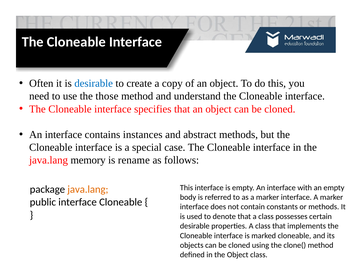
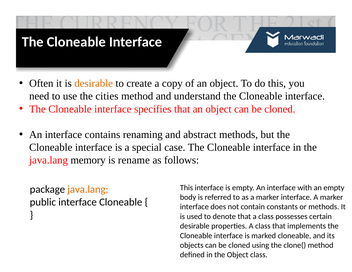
desirable colour: blue -> orange (94, 83)
those: those -> cities (107, 96)
instances: instances -> renaming (143, 135)
